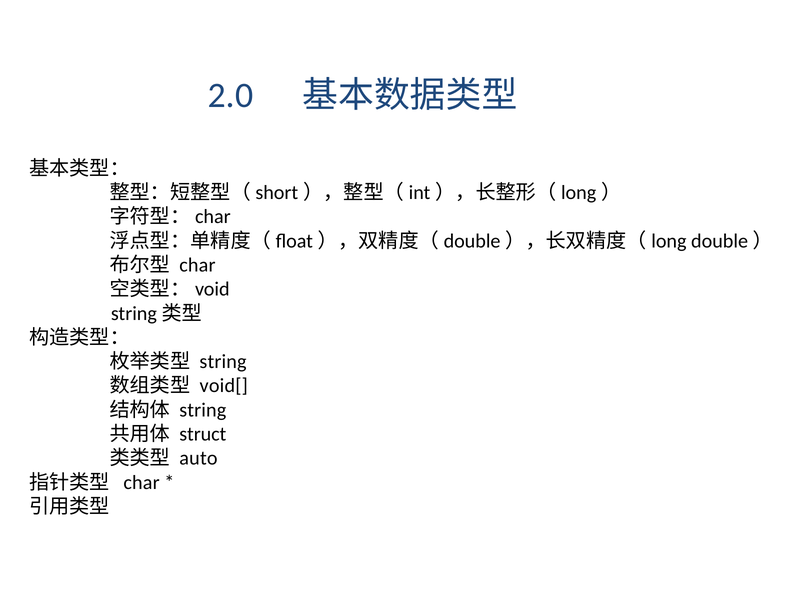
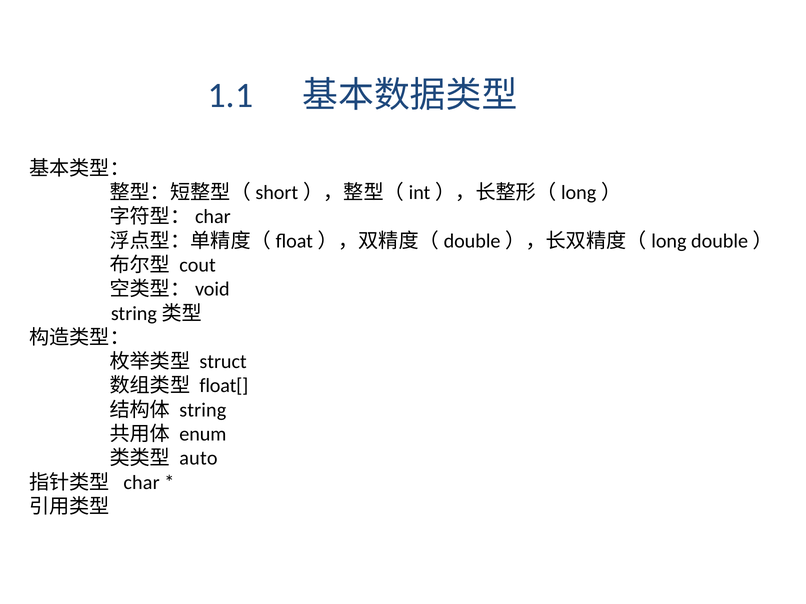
2.0: 2.0 -> 1.1 (231, 95)
char: char -> cout (198, 265)
string: string -> struct (223, 362)
void[: void[ -> float[ (224, 386)
struct: struct -> enum (203, 435)
